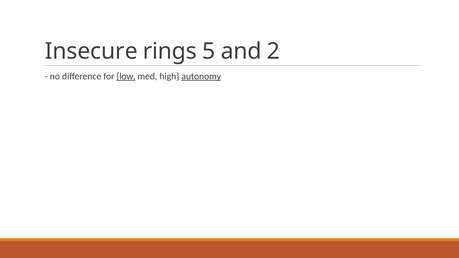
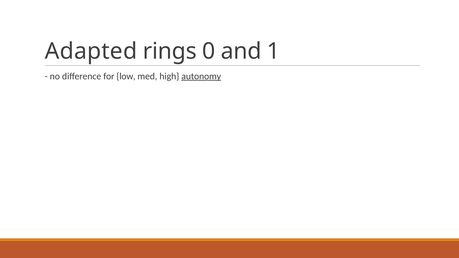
Insecure: Insecure -> Adapted (91, 51)
5: 5 -> 0 (209, 51)
2: 2 -> 1 (273, 51)
low underline: present -> none (126, 76)
